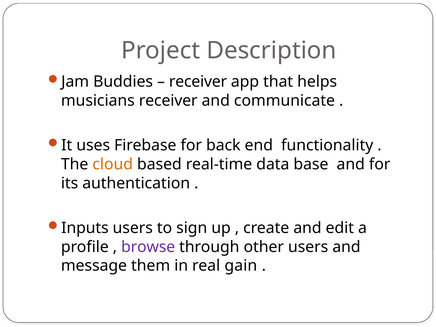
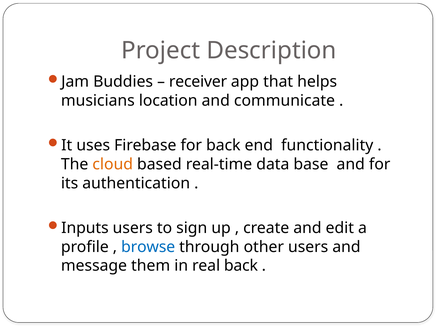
musicians receiver: receiver -> location (168, 101)
browse colour: purple -> blue (148, 247)
real gain: gain -> back (241, 266)
